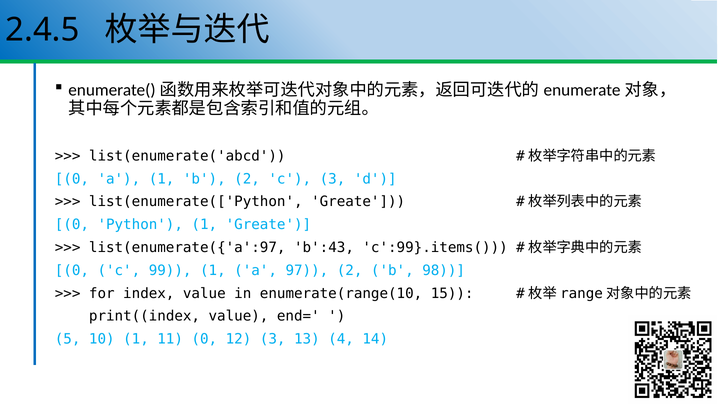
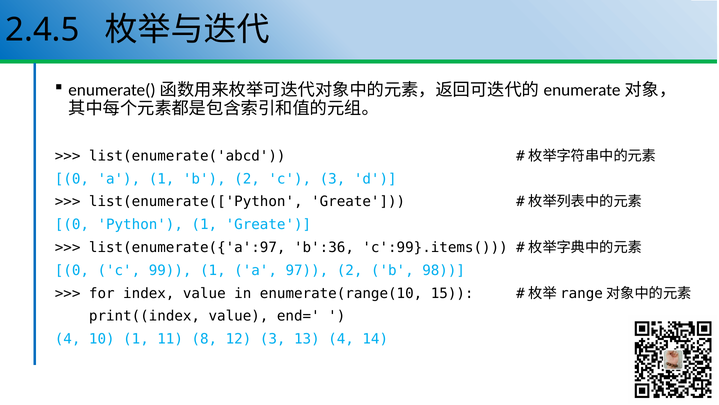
b':43: b':43 -> b':36 (324, 247)
5: 5 -> 4 (68, 339)
11 0: 0 -> 8 (204, 339)
